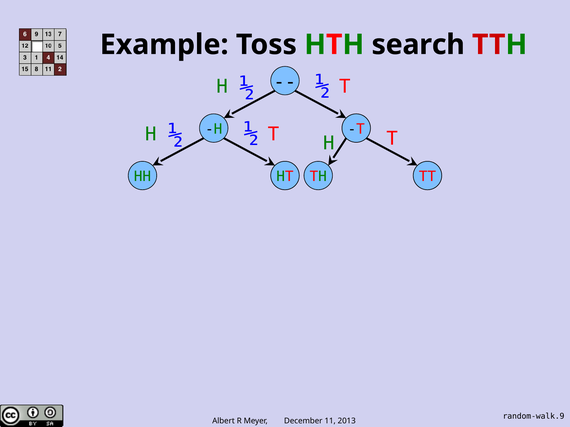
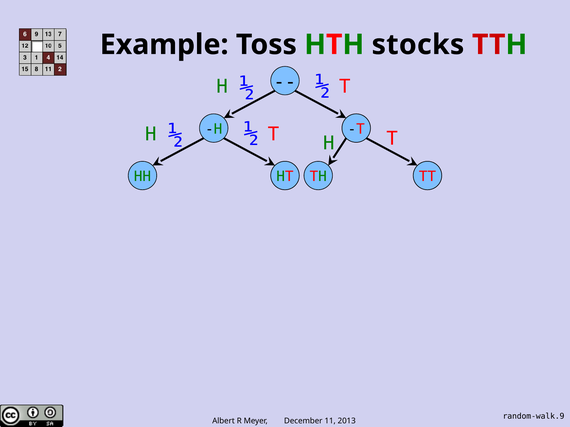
search: search -> stocks (418, 45)
